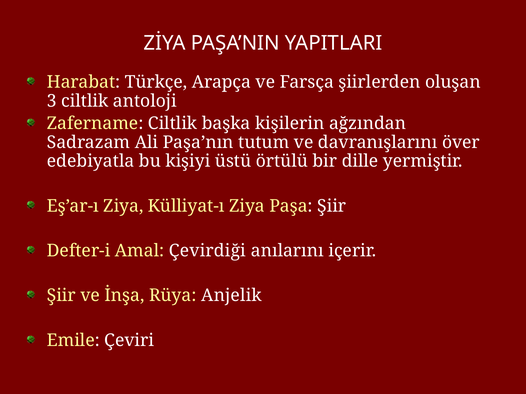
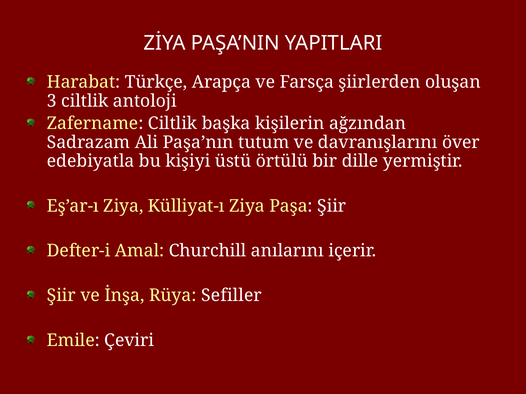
Çevirdiği: Çevirdiği -> Churchill (208, 251)
Anjelik: Anjelik -> Sefiller (232, 296)
